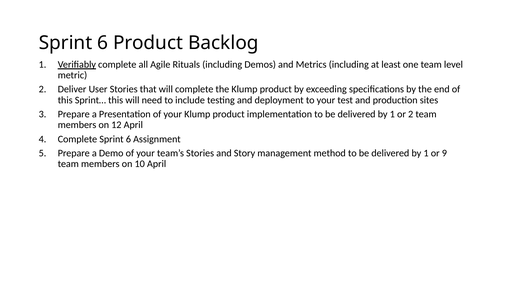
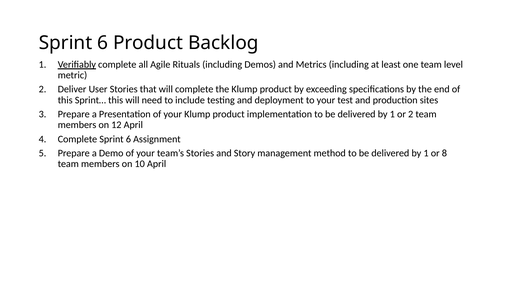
9: 9 -> 8 (444, 153)
